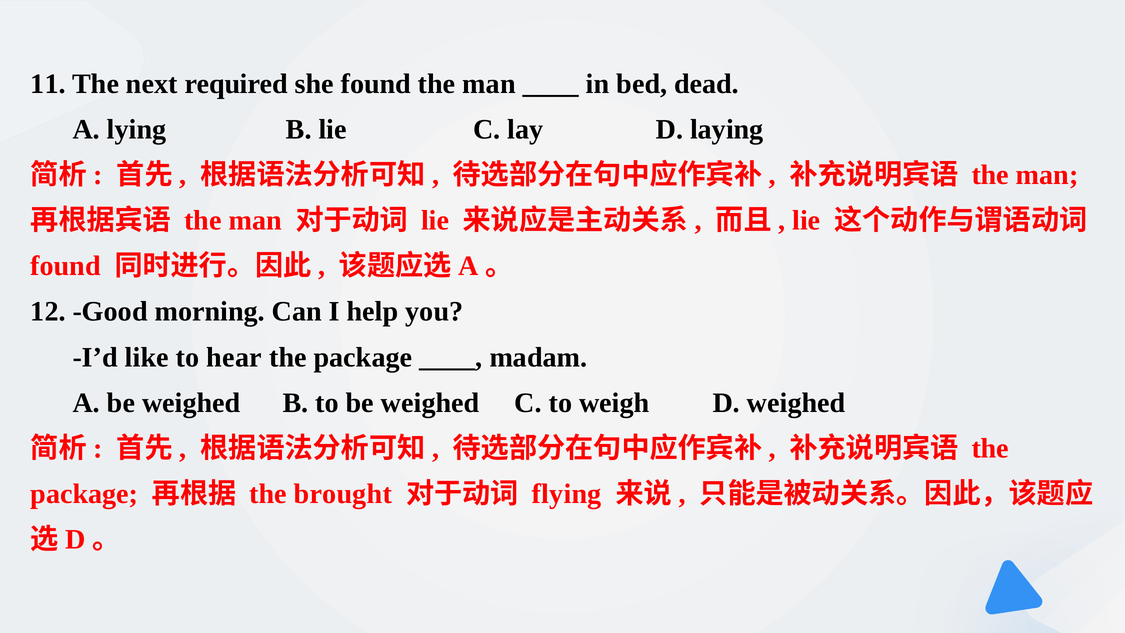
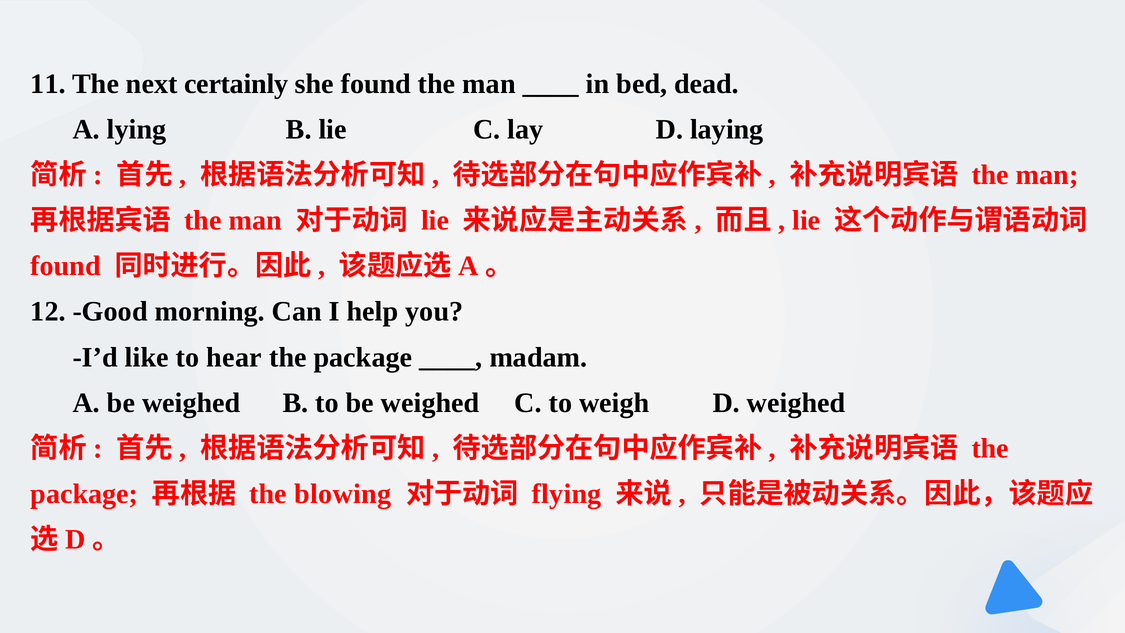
required: required -> certainly (236, 84)
brought: brought -> blowing (343, 494)
